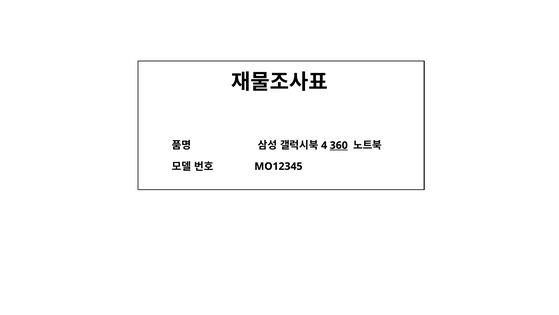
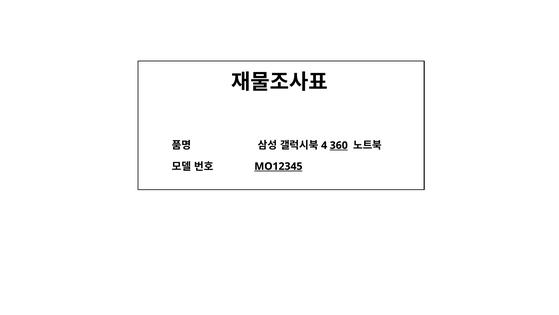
MO12345 underline: none -> present (278, 166)
